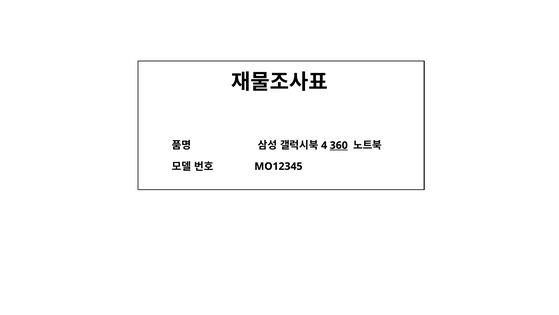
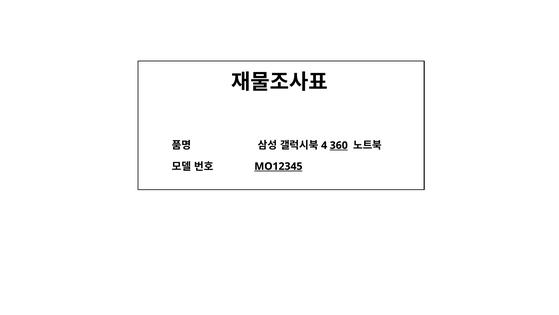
MO12345 underline: none -> present (278, 166)
